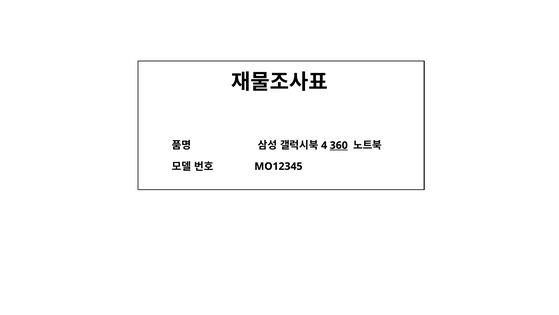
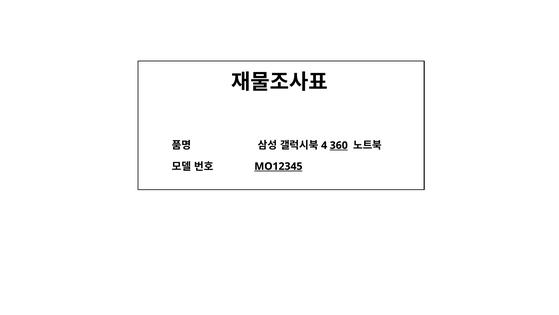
MO12345 underline: none -> present (278, 166)
